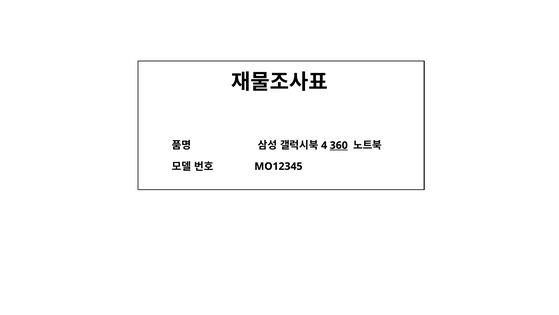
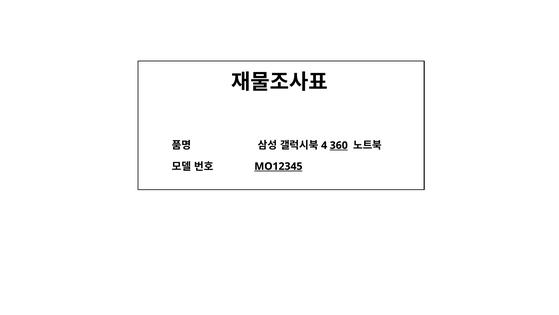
MO12345 underline: none -> present (278, 166)
